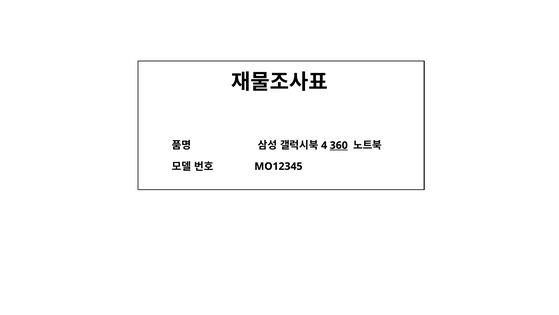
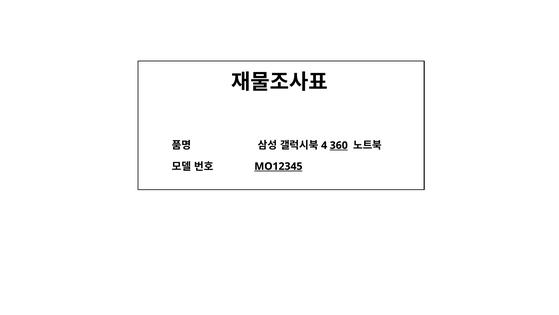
MO12345 underline: none -> present (278, 166)
